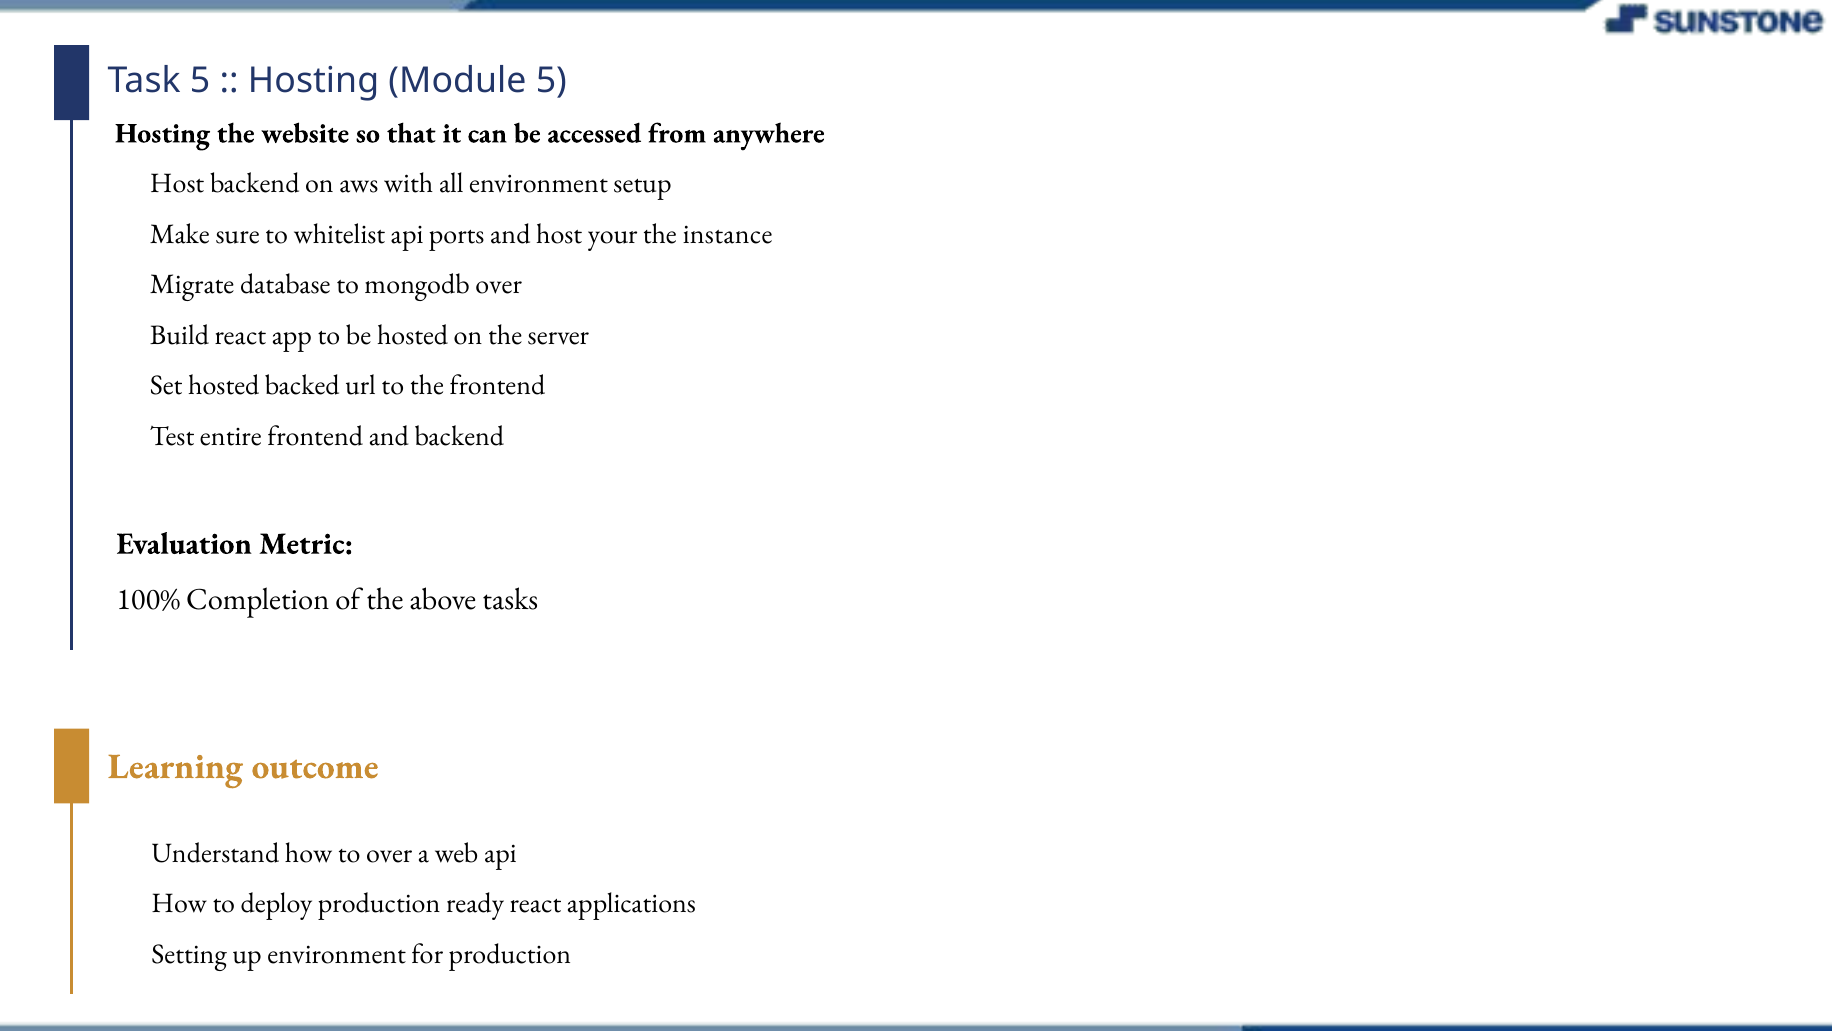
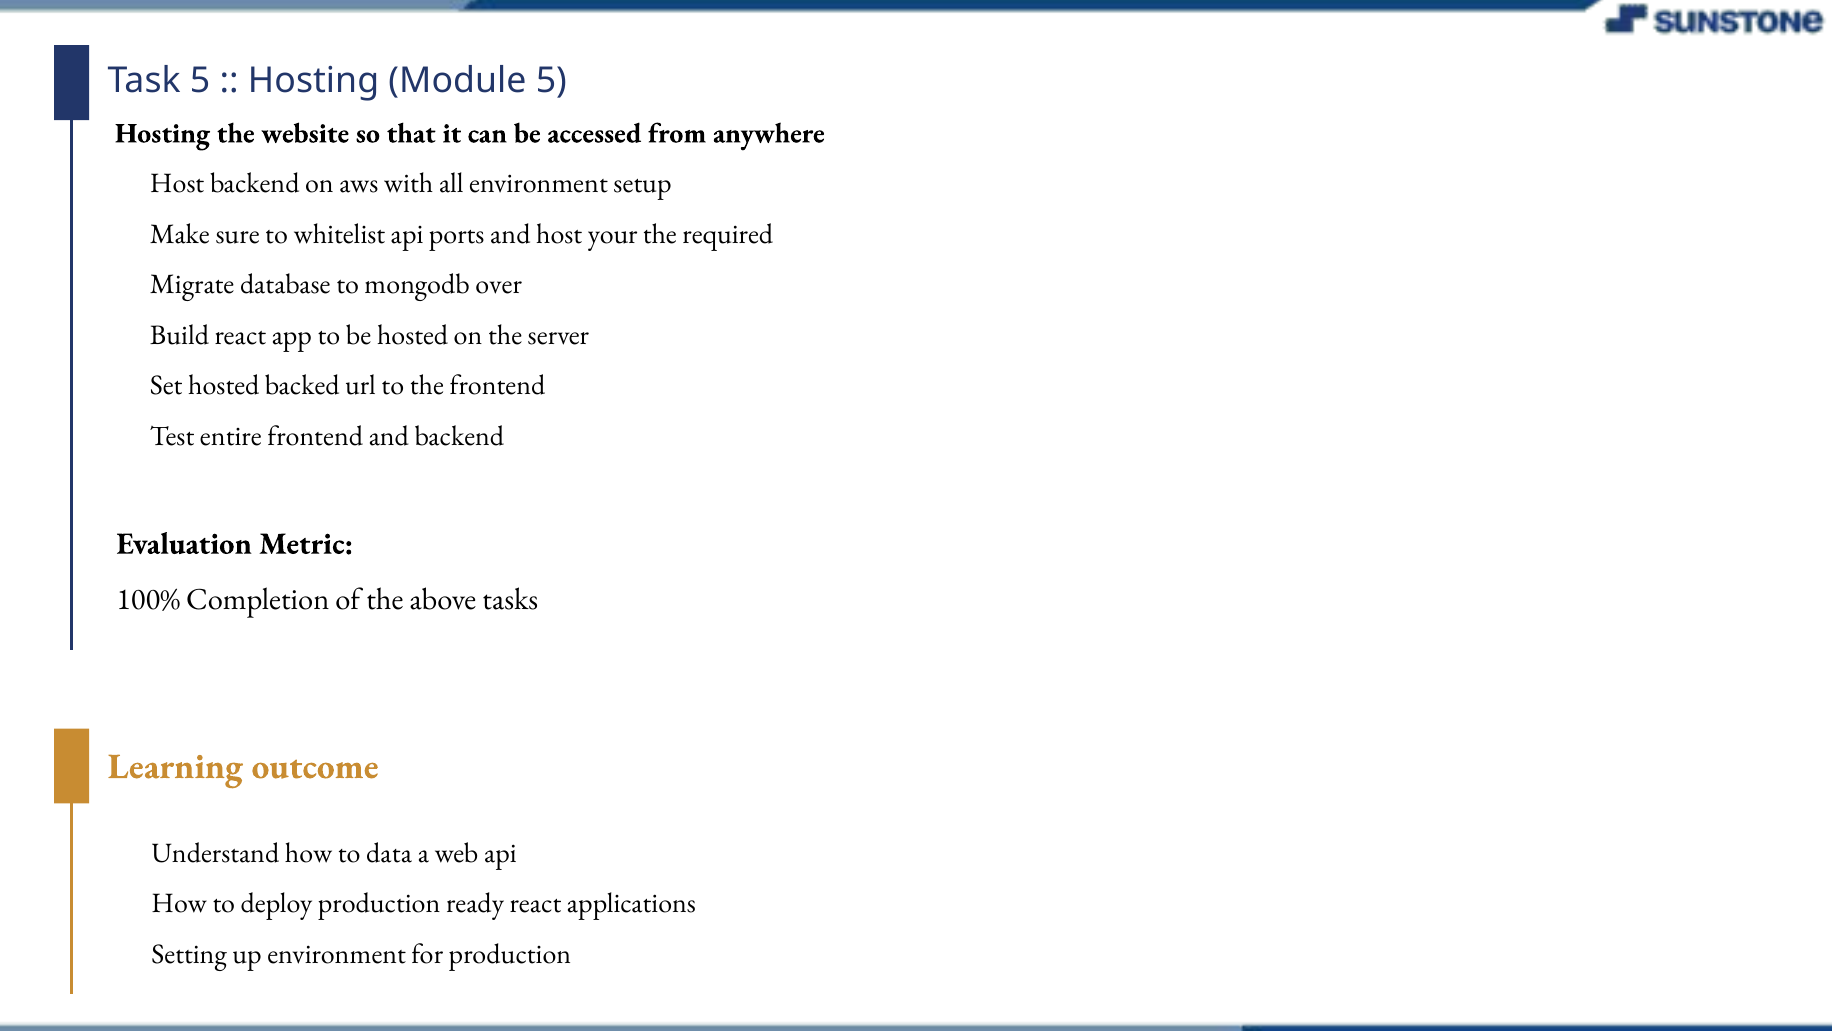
instance: instance -> required (728, 234)
to over: over -> data (389, 853)
